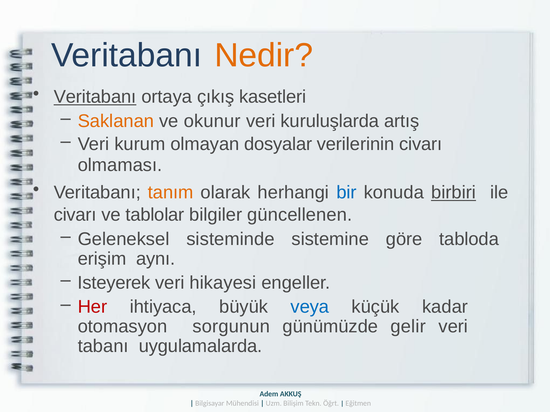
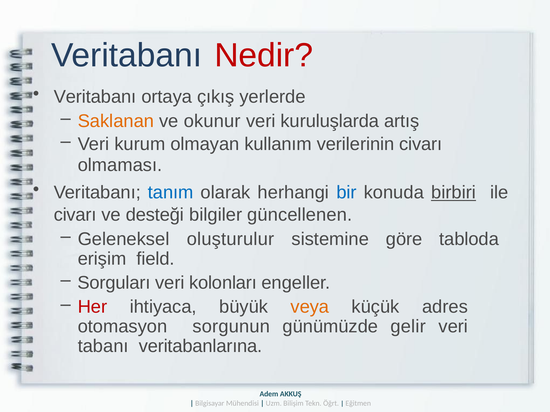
Nedir colour: orange -> red (264, 55)
Veritabanı underline: present -> none (95, 97)
kasetleri: kasetleri -> yerlerde (273, 97)
dosyalar: dosyalar -> kullanım (278, 144)
tanım colour: orange -> blue (171, 193)
tablolar: tablolar -> desteği (155, 215)
sisteminde: sisteminde -> oluşturulur (230, 239)
aynı: aynı -> field (156, 259)
Isteyerek: Isteyerek -> Sorguları (114, 283)
hikayesi: hikayesi -> kolonları (223, 283)
veya colour: blue -> orange (310, 307)
kadar: kadar -> adres (445, 307)
uygulamalarda: uygulamalarda -> veritabanlarına (201, 347)
